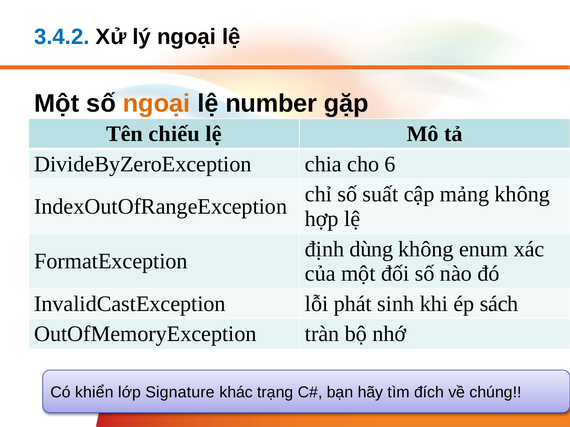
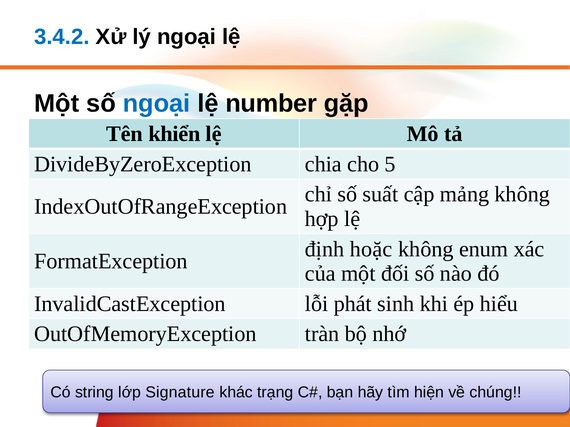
ngoại colour: orange -> blue (157, 103)
chiếu: chiếu -> khiển (174, 134)
6: 6 -> 5 (390, 164)
dùng: dùng -> hoặc (371, 249)
sách: sách -> hiểu (499, 304)
khiển: khiển -> string (94, 393)
đích: đích -> hiện (429, 393)
